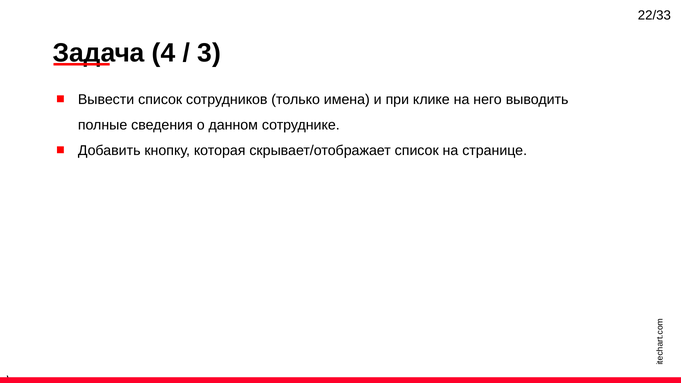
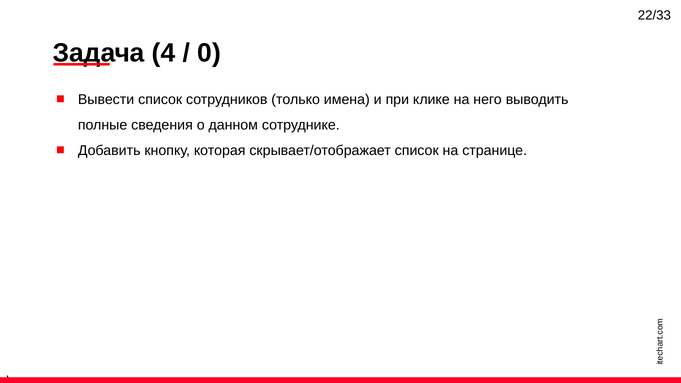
3: 3 -> 0 (209, 53)
